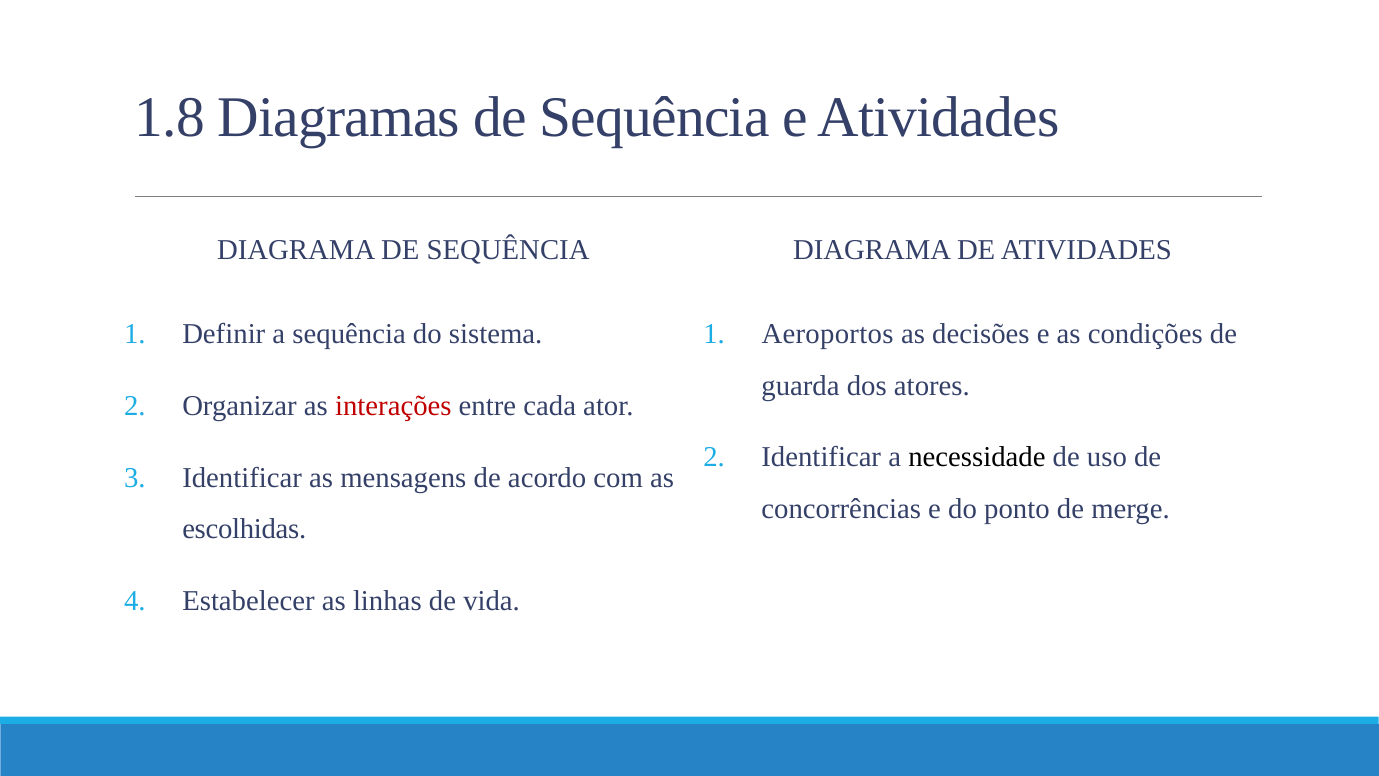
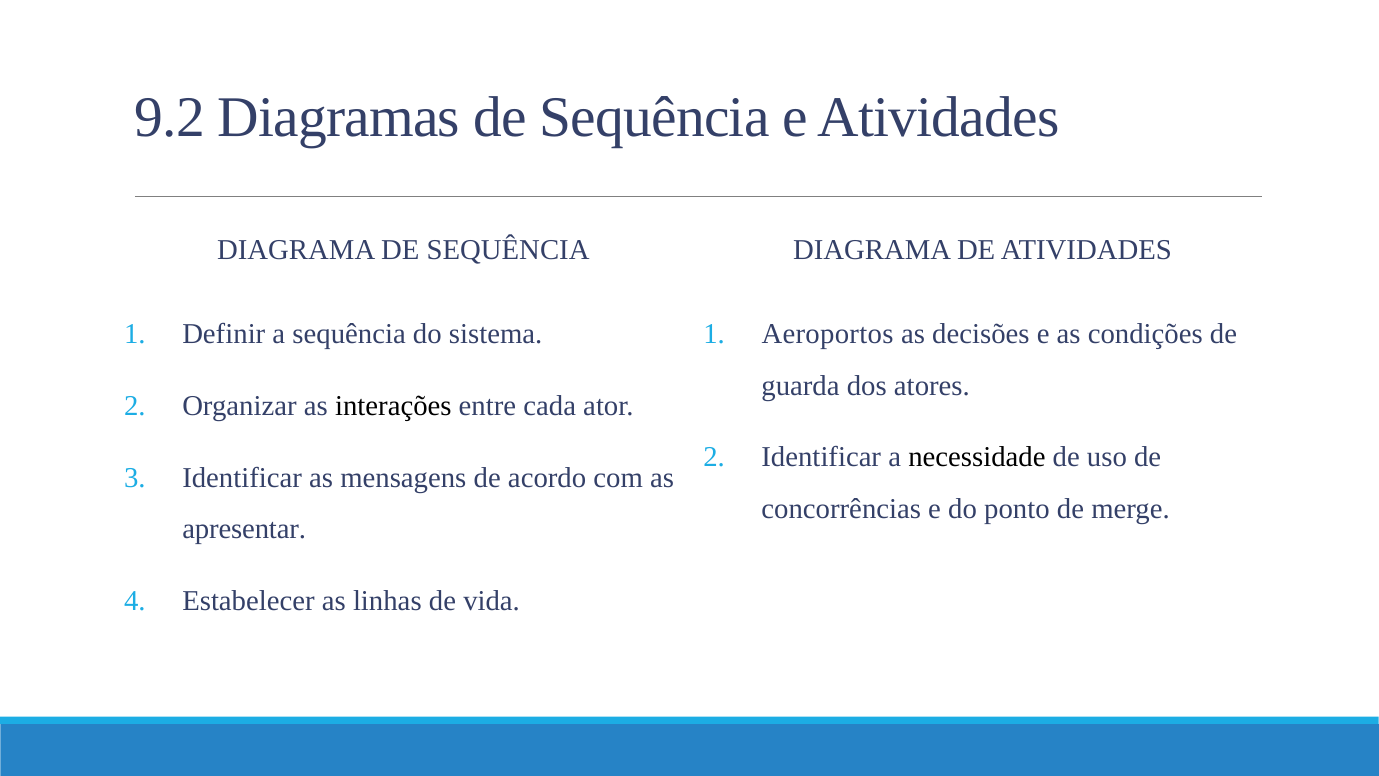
1.8: 1.8 -> 9.2 (170, 118)
interações colour: red -> black (393, 406)
escolhidas: escolhidas -> apresentar (244, 529)
